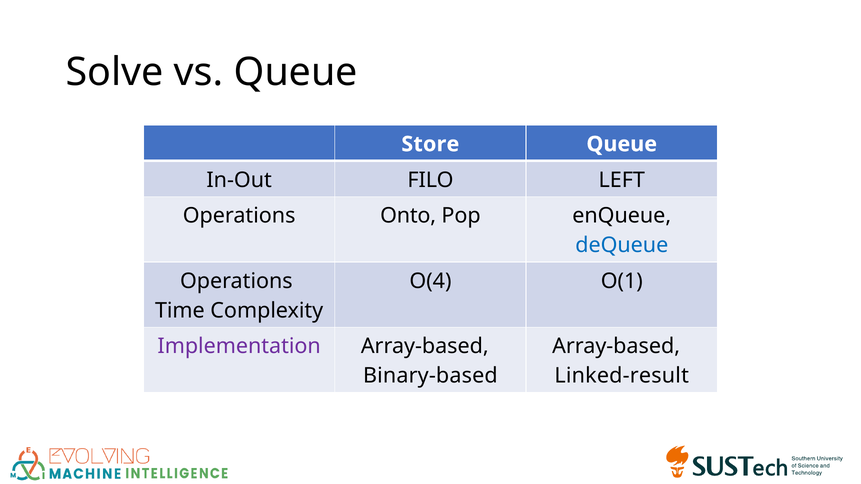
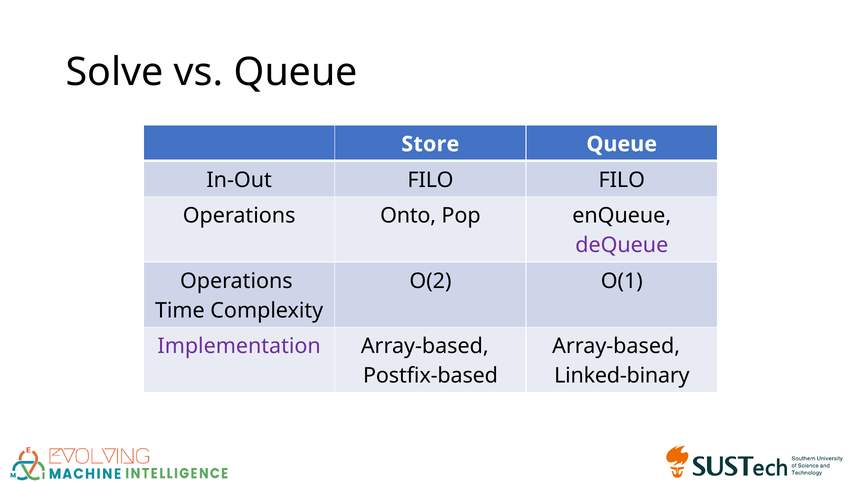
FILO LEFT: LEFT -> FILO (622, 180)
deQueue colour: blue -> purple (622, 245)
O(4: O(4 -> O(2 (430, 281)
Binary-based: Binary-based -> Postfix-based (431, 376)
Linked-result: Linked-result -> Linked-binary (622, 376)
